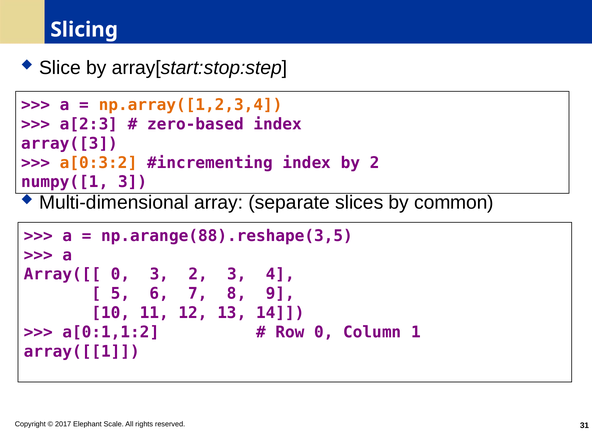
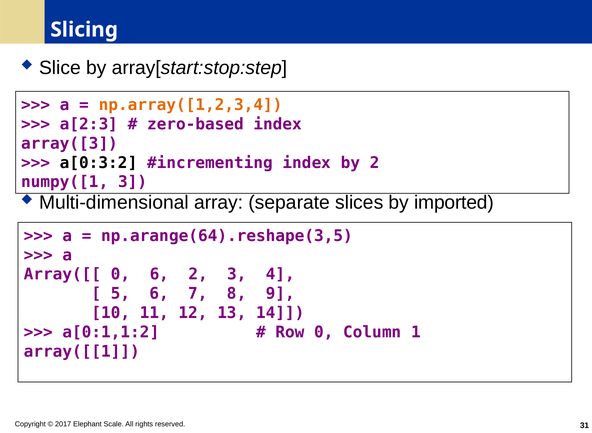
a[0:3:2 colour: orange -> black (99, 163)
common: common -> imported (454, 202)
np.arange(88).reshape(3,5: np.arange(88).reshape(3,5 -> np.arange(64).reshape(3,5 (227, 236)
0 3: 3 -> 6 (159, 274)
